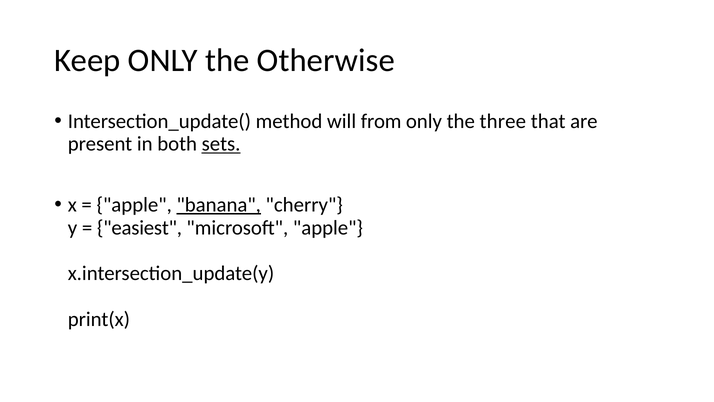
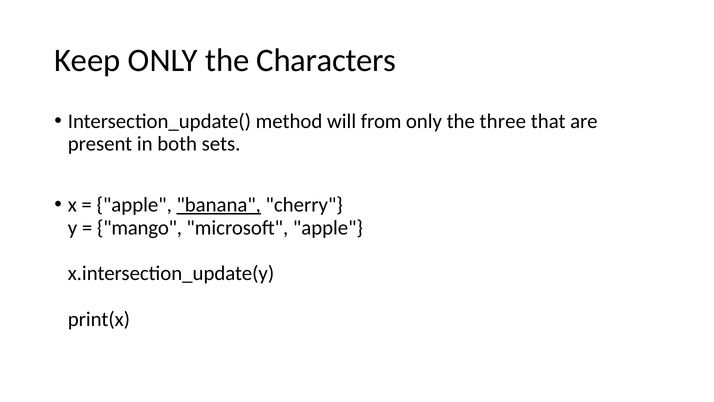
Otherwise: Otherwise -> Characters (326, 60)
sets underline: present -> none (221, 144)
easiest: easiest -> mango (139, 228)
